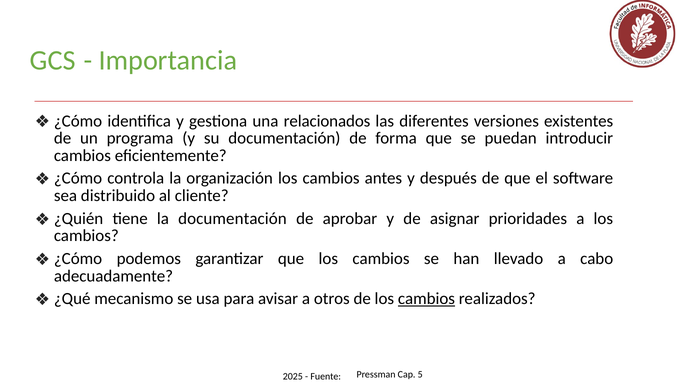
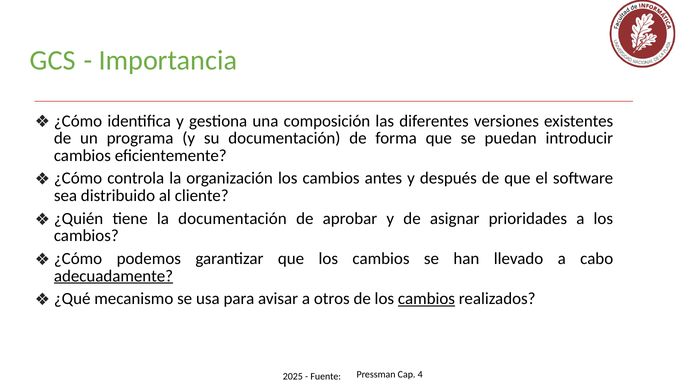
relacionados: relacionados -> composición (327, 121)
adecuadamente underline: none -> present (113, 276)
5: 5 -> 4 (420, 374)
